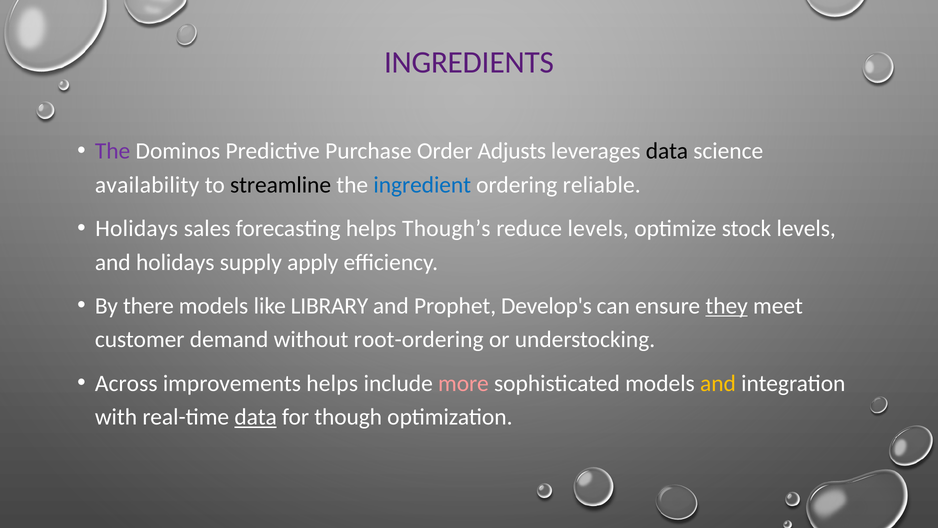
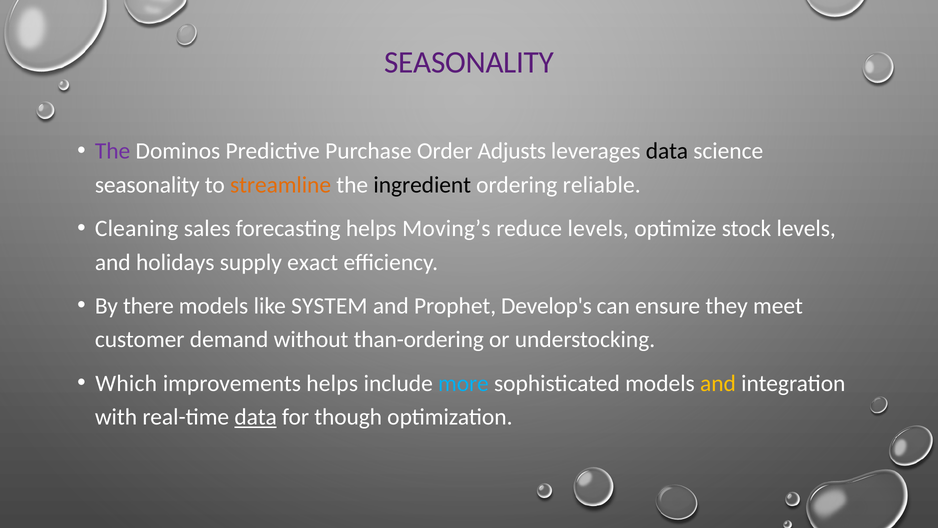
INGREDIENTS: INGREDIENTS -> SEASONALITY (469, 62)
availability: availability -> seasonality (147, 185)
streamline colour: black -> orange (281, 185)
ingredient colour: blue -> black (422, 185)
Holidays: Holidays -> Cleaning (137, 228)
Though’s: Though’s -> Moving’s (446, 228)
apply: apply -> exact (313, 262)
LIBRARY: LIBRARY -> SYSTEM (329, 306)
they underline: present -> none (727, 306)
root-ordering: root-ordering -> than-ordering (419, 339)
Across: Across -> Which (126, 383)
more colour: pink -> light blue (463, 383)
